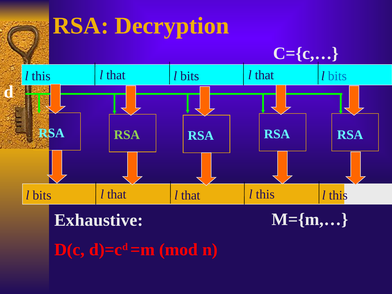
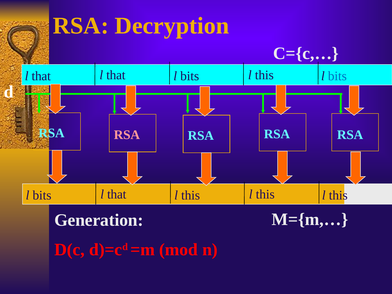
this: this -> that (41, 76)
that: that -> this (264, 75)
RSA colour: light green -> pink (127, 135)
that: that -> this (191, 195)
Exhaustive: Exhaustive -> Generation (99, 220)
